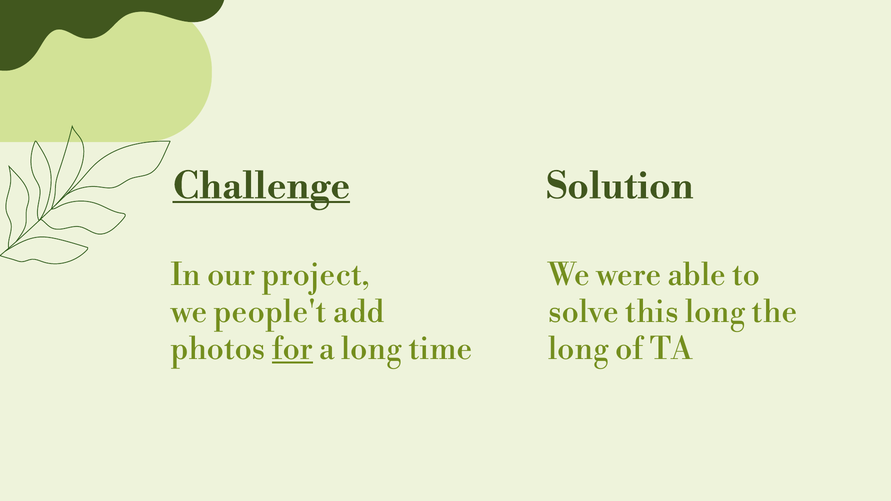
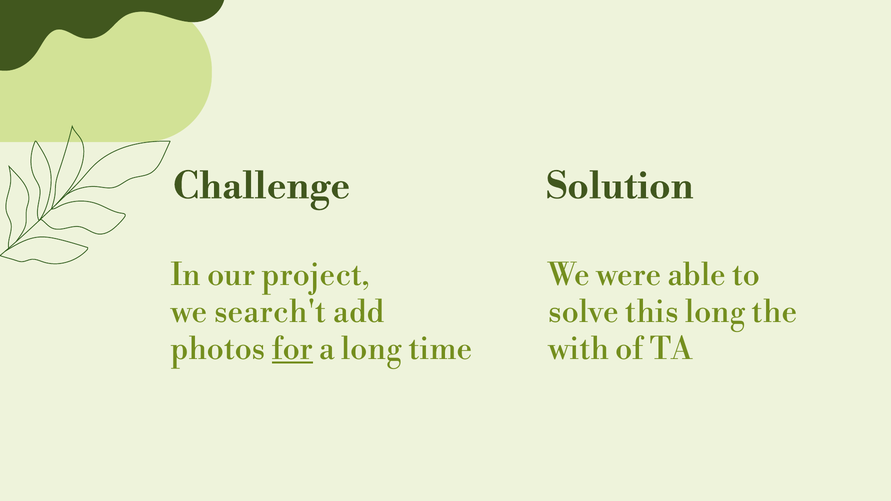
Challenge underline: present -> none (261, 186)
people't: people't -> search't (270, 312)
long: long -> with (579, 349)
